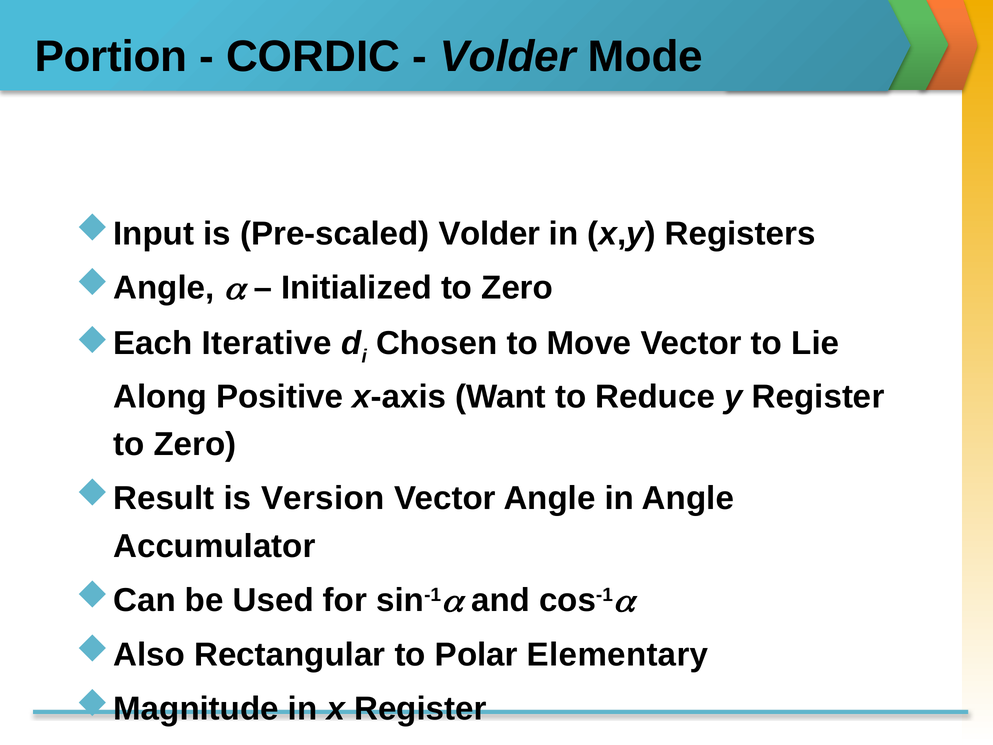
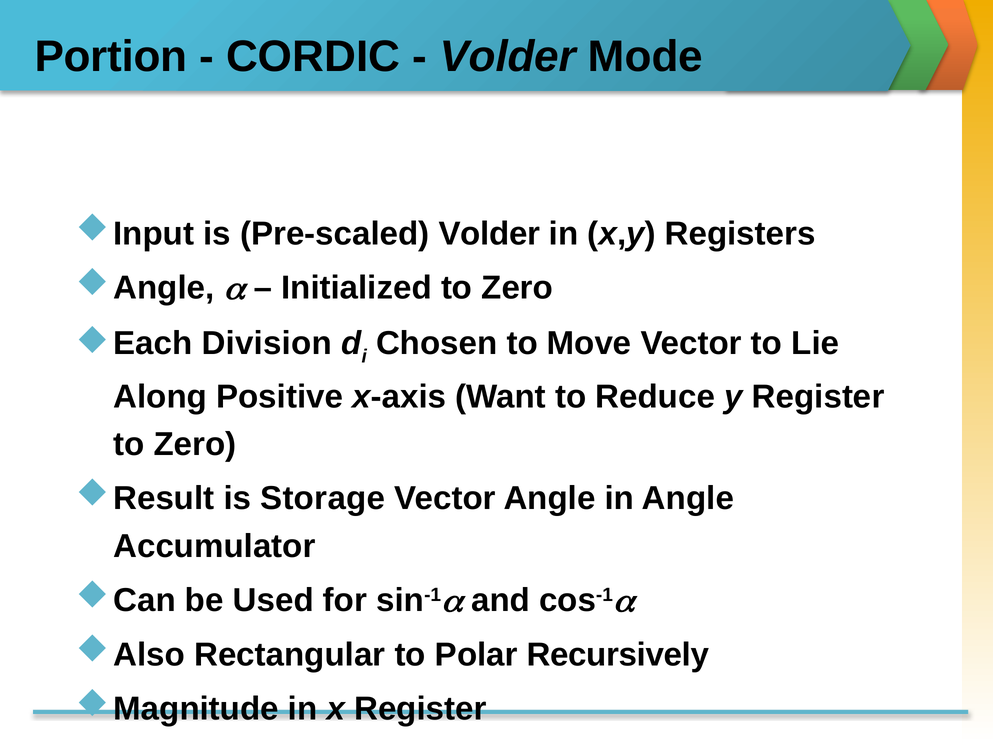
Iterative: Iterative -> Division (267, 343)
Version: Version -> Storage (323, 498)
Elementary: Elementary -> Recursively (618, 655)
